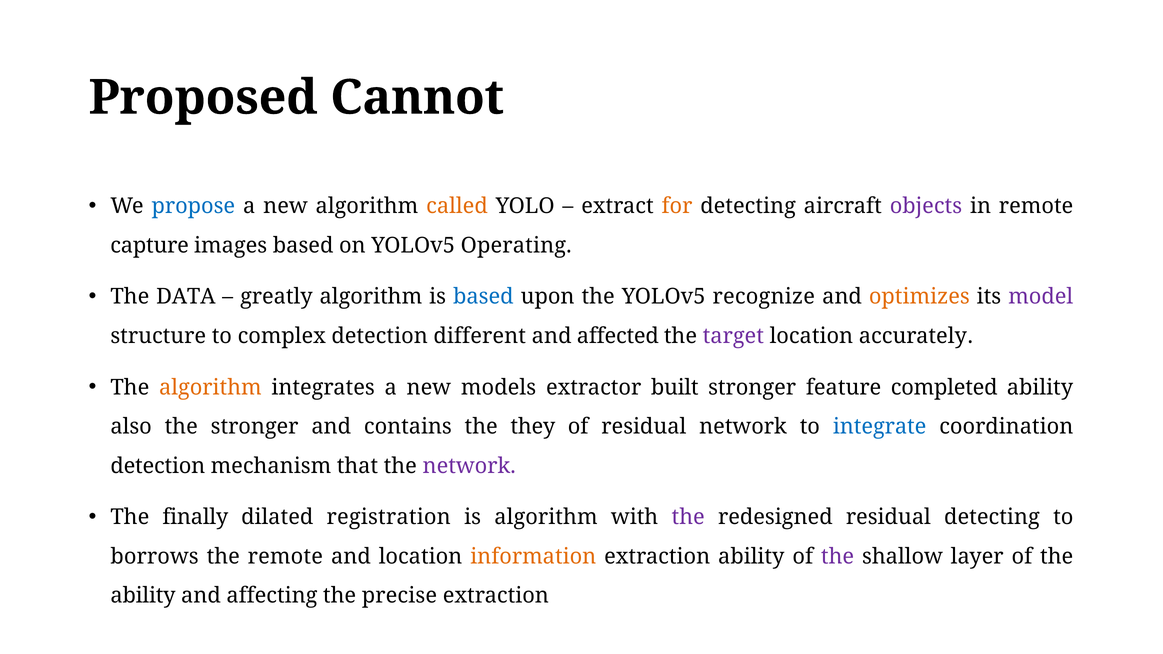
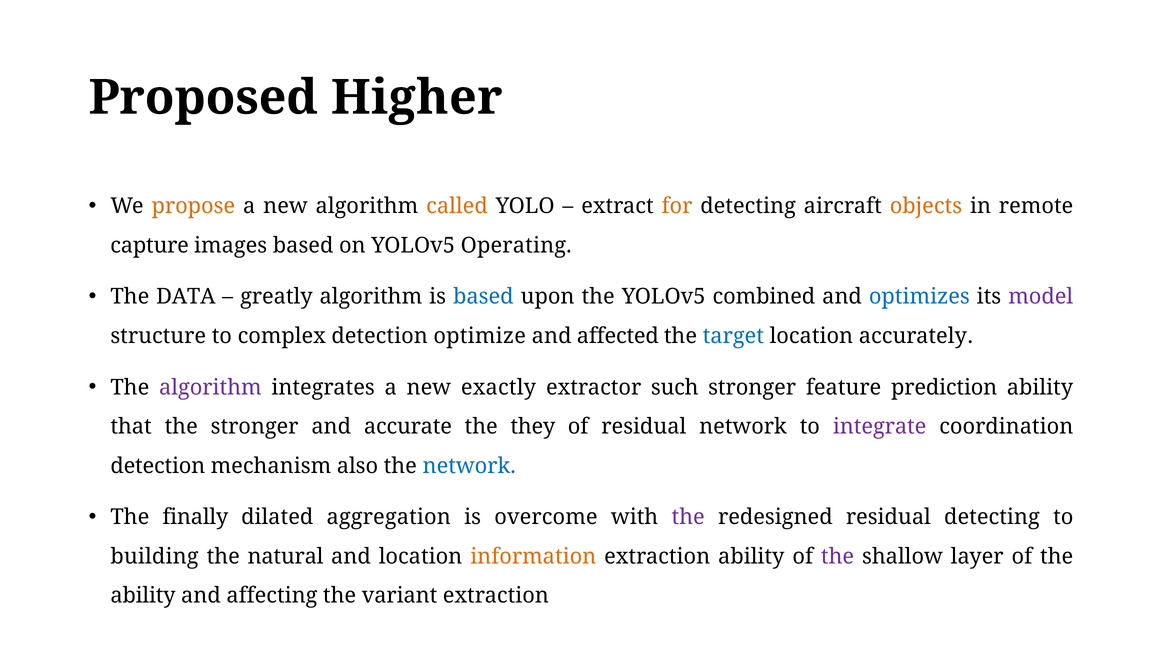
Cannot: Cannot -> Higher (417, 98)
propose colour: blue -> orange (193, 206)
objects colour: purple -> orange (926, 206)
recognize: recognize -> combined (764, 297)
optimizes colour: orange -> blue (919, 297)
different: different -> optimize (480, 336)
target colour: purple -> blue (733, 336)
algorithm colour: orange -> purple (210, 387)
models: models -> exactly (498, 387)
built: built -> such (675, 387)
completed: completed -> prediction (944, 387)
also: also -> that (131, 427)
contains: contains -> accurate (408, 427)
integrate colour: blue -> purple (880, 427)
that: that -> also (357, 466)
network colour: purple -> blue (469, 466)
registration: registration -> aggregation (389, 517)
is algorithm: algorithm -> overcome (546, 517)
borrows: borrows -> building (155, 557)
the remote: remote -> natural (286, 557)
precise: precise -> variant (400, 596)
